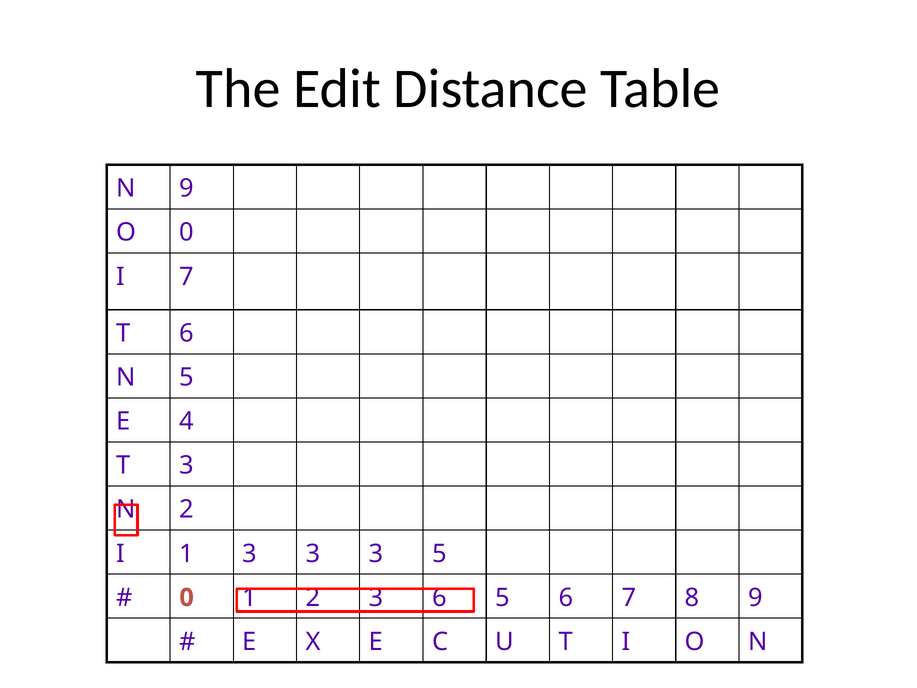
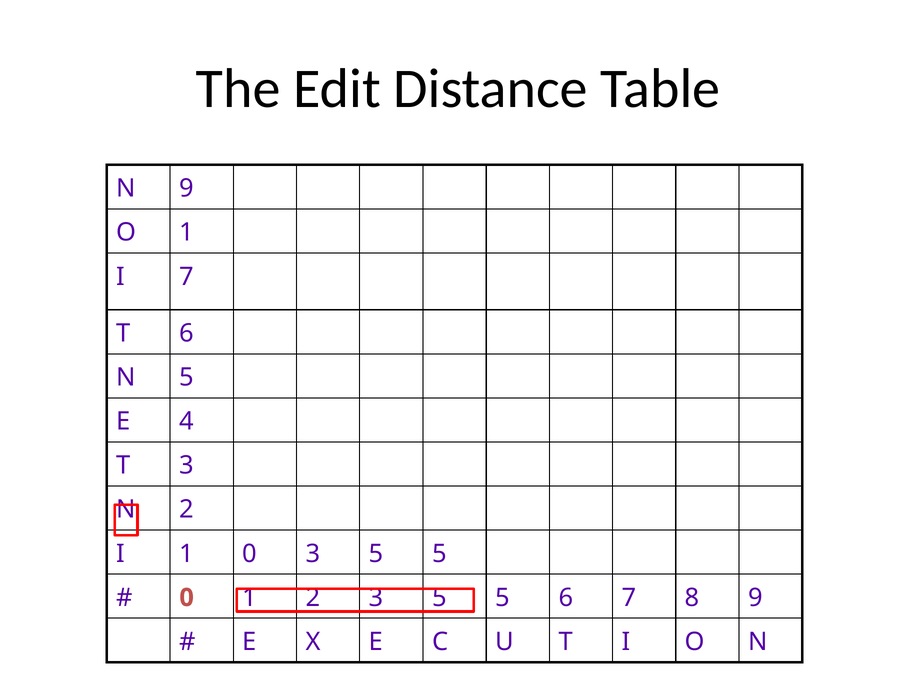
O 0: 0 -> 1 (187, 232)
1 3: 3 -> 0 (250, 553)
3: 3 -> 5 (376, 553)
2 3 6: 6 -> 5 (439, 597)
